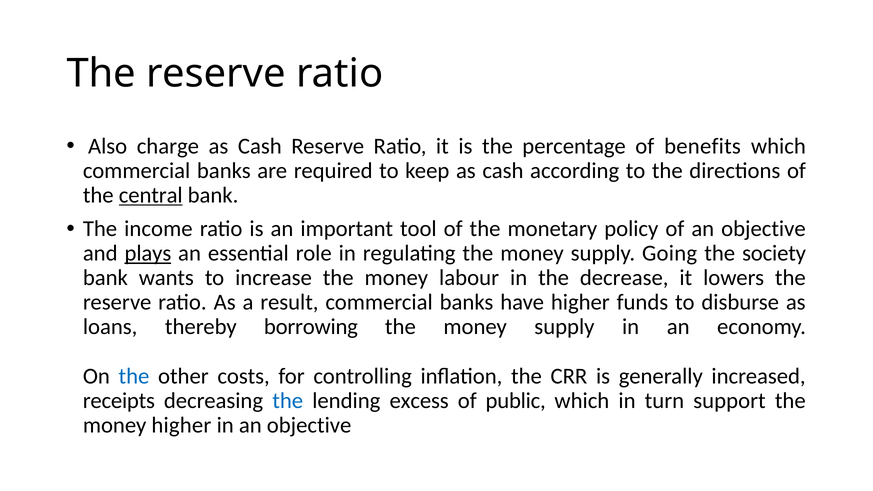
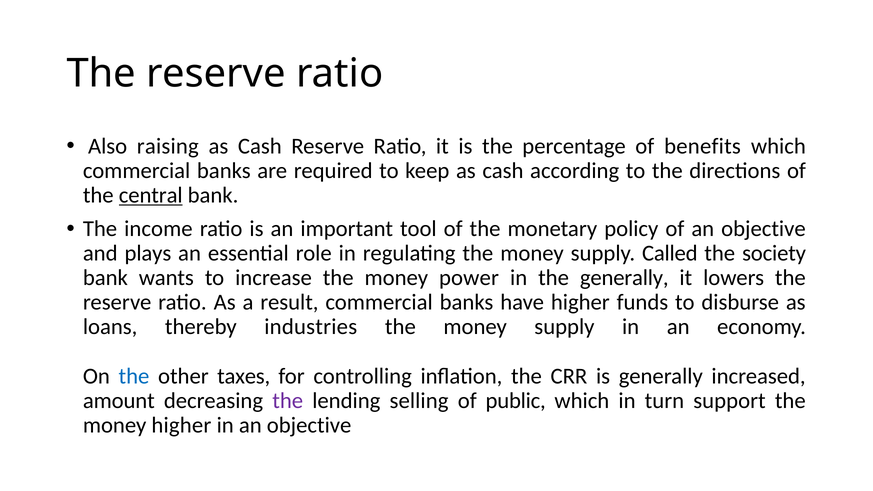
charge: charge -> raising (168, 146)
plays underline: present -> none (148, 253)
Going: Going -> Called (670, 253)
labour: labour -> power (469, 278)
the decrease: decrease -> generally (624, 278)
borrowing: borrowing -> industries (311, 327)
costs: costs -> taxes (244, 376)
receipts: receipts -> amount (119, 401)
the colour: blue -> purple (288, 401)
excess: excess -> selling (419, 401)
